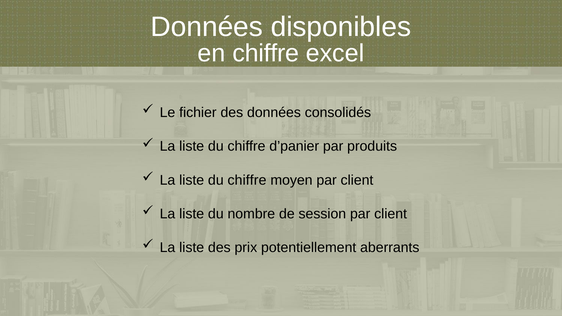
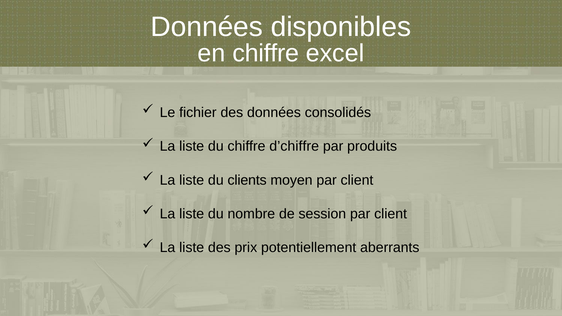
d’panier: d’panier -> d’chiffre (294, 146)
chiffre: chiffre -> clients (247, 180)
